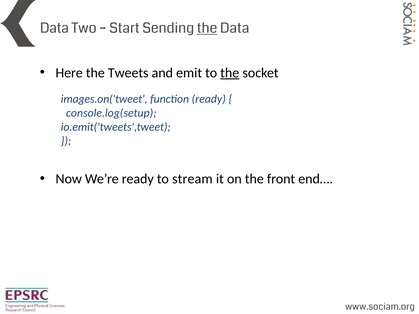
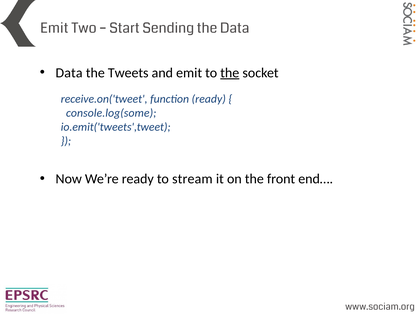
Data: Data -> Emit (54, 28)
the underline: present -> none (207, 28)
Here: Here -> Data (69, 73)
images.on('tweet: images.on('tweet -> receive.on('tweet (104, 99)
console.log(setup: console.log(setup -> console.log(some (111, 113)
